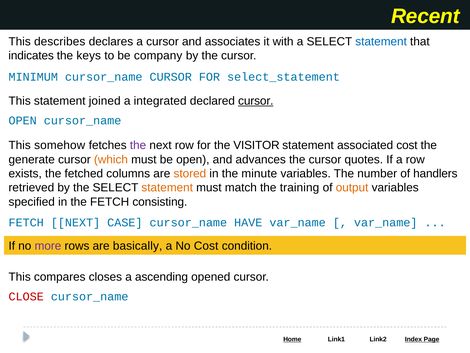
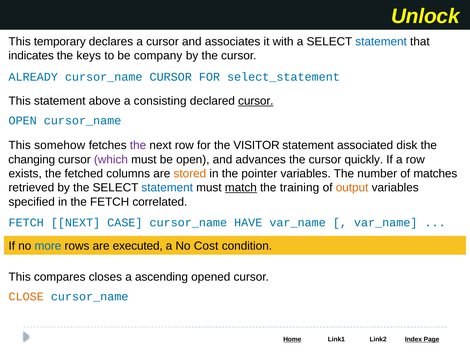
Recent: Recent -> Unlock (425, 16)
describes: describes -> temporary (60, 41)
MINIMUM: MINIMUM -> ALREADY (33, 77)
joined: joined -> above (105, 101)
integrated: integrated -> consisting (160, 101)
associated cost: cost -> disk (407, 145)
generate: generate -> changing (32, 159)
which colour: orange -> purple (111, 159)
quotes: quotes -> quickly (364, 159)
minute: minute -> pointer (259, 173)
handlers: handlers -> matches (435, 173)
statement colour: orange -> blue (167, 187)
match underline: none -> present (241, 187)
consisting: consisting -> correlated (160, 202)
more colour: purple -> blue (48, 246)
basically: basically -> executed (138, 246)
CLOSE colour: red -> orange (26, 296)
